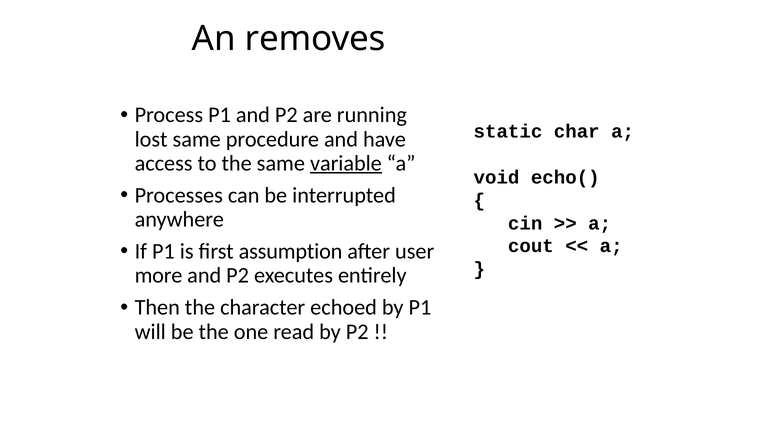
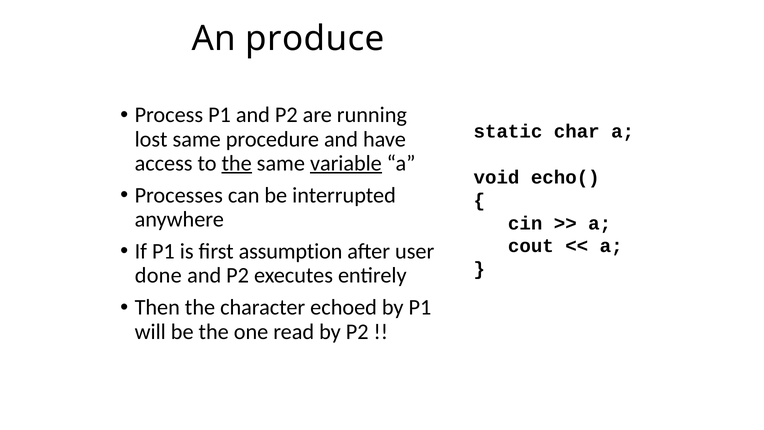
removes: removes -> produce (315, 39)
the underline: none -> present (237, 163)
more: more -> done (158, 275)
